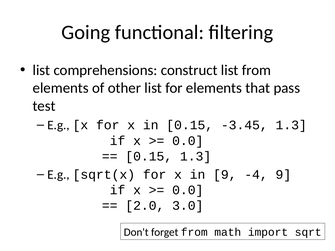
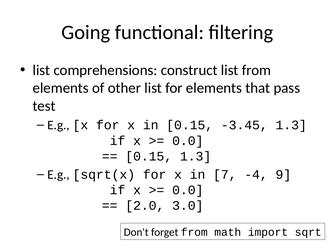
in 9: 9 -> 7 (225, 175)
